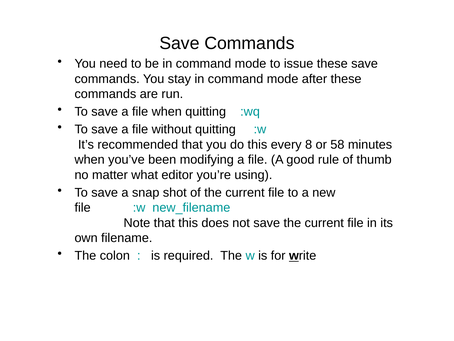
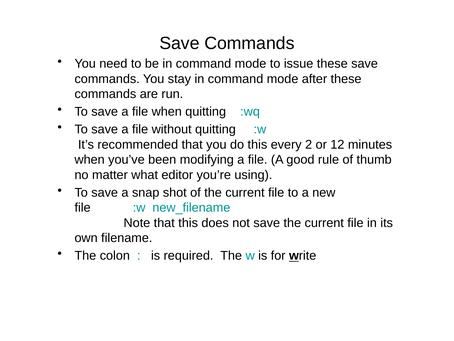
8: 8 -> 2 (309, 144)
58: 58 -> 12 (337, 144)
